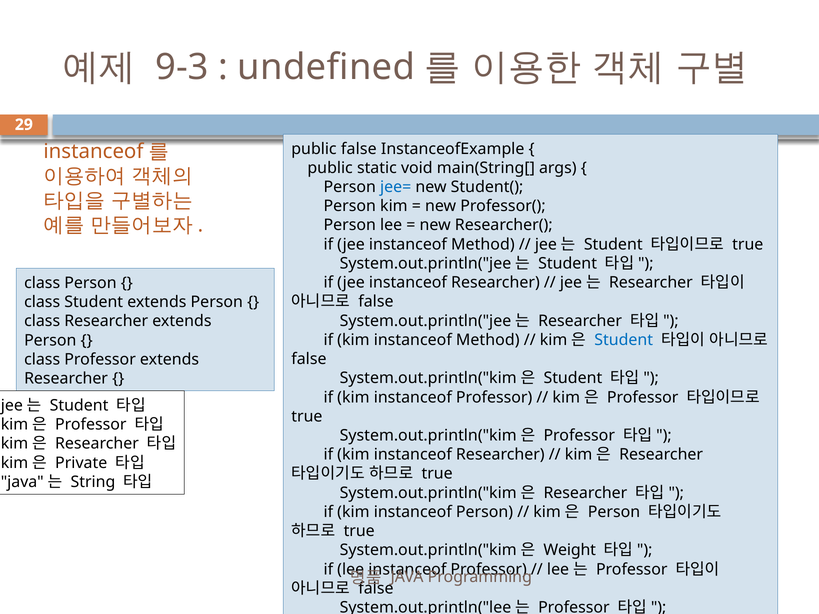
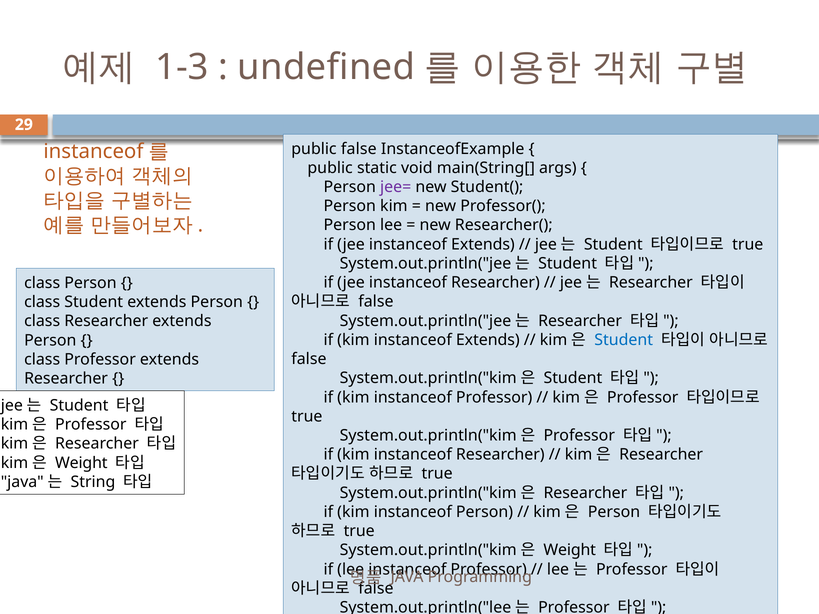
9-3: 9-3 -> 1-3 (182, 67)
jee= colour: blue -> purple (396, 187)
jee instanceof Method: Method -> Extends (483, 244)
kim instanceof Method: Method -> Extends (488, 340)
Private: Private -> Weight (81, 463)
